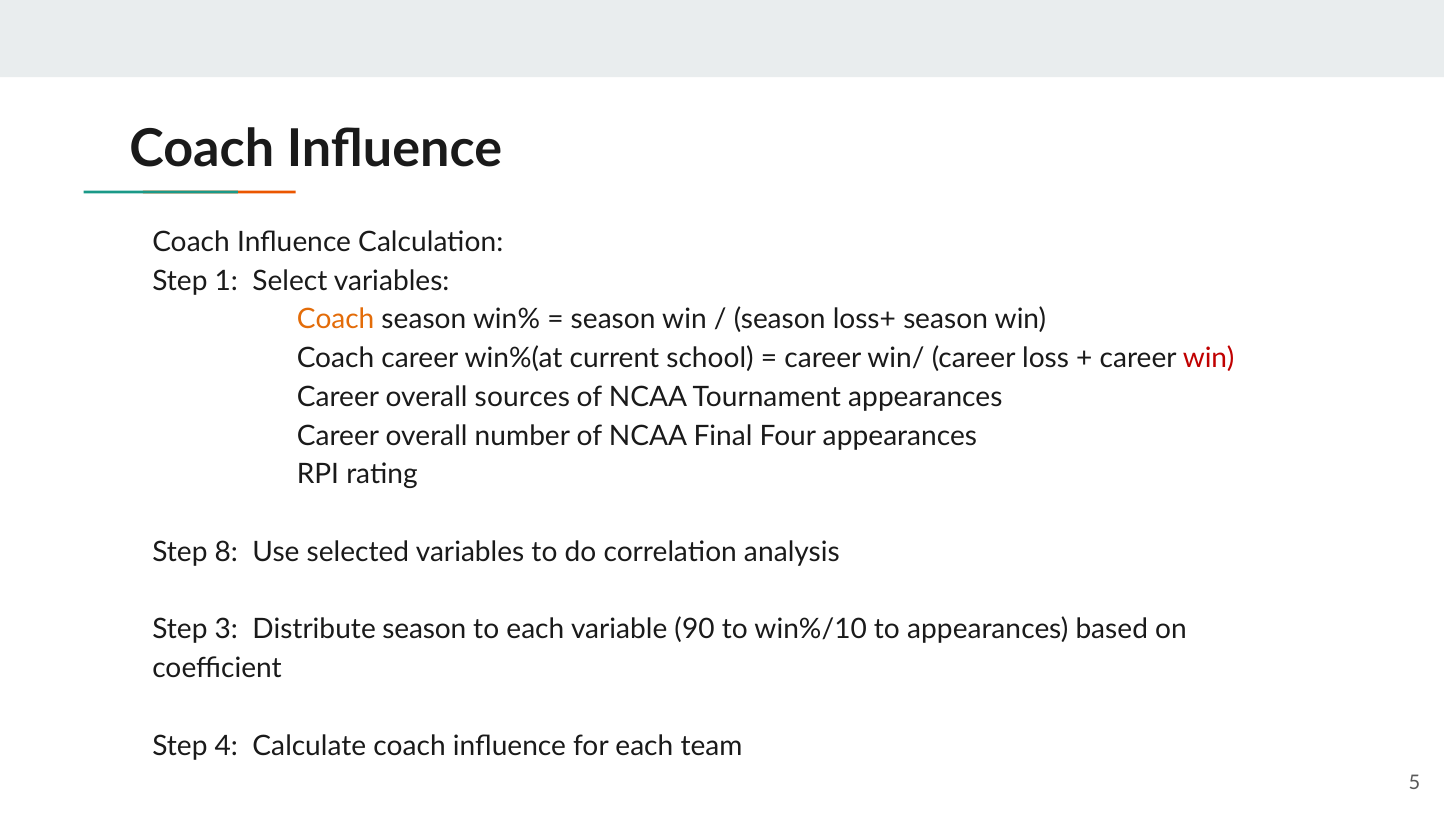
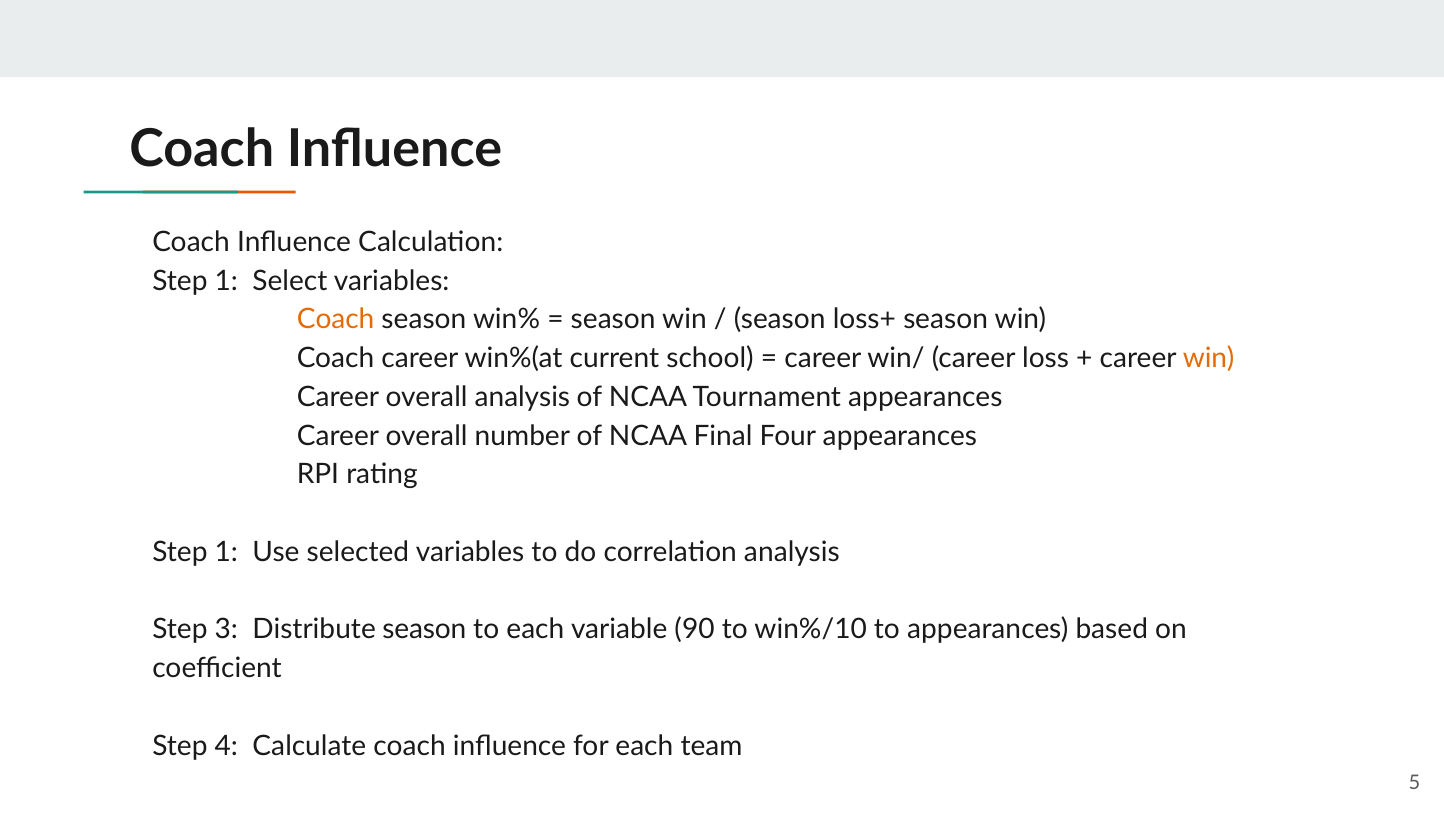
win colour: red -> orange (1209, 358)
overall sources: sources -> analysis (522, 397)
8: 8 -> 1 (226, 552)
